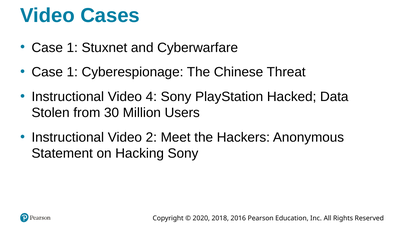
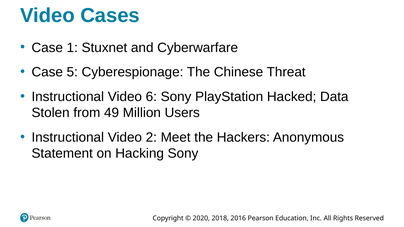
1: 1 -> 5 (72, 72)
4: 4 -> 6 (151, 97)
30: 30 -> 49 (112, 113)
